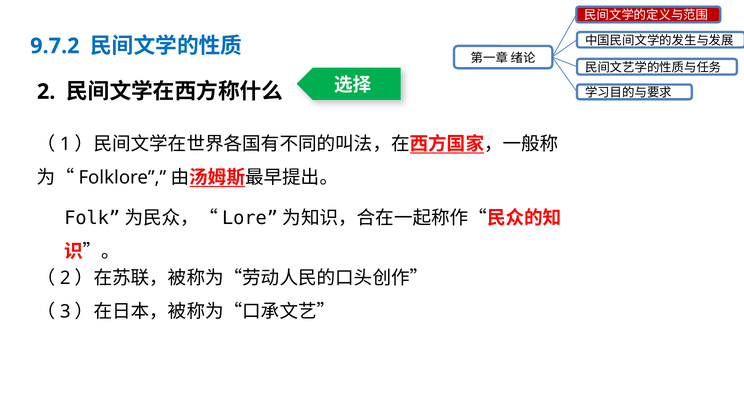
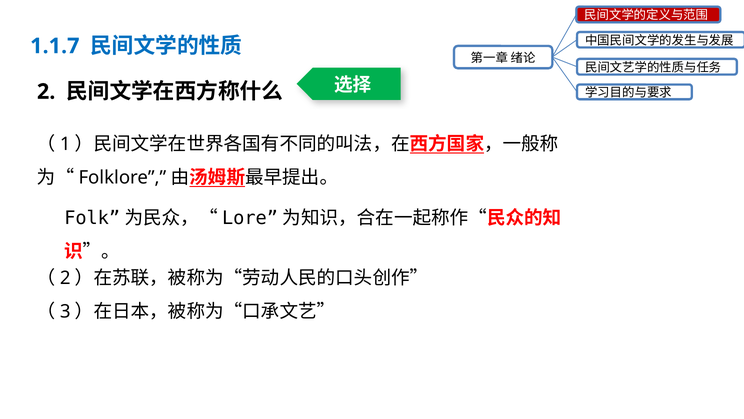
9.7.2: 9.7.2 -> 1.1.7 (55, 46)
